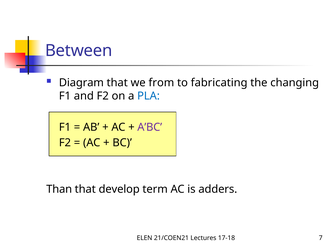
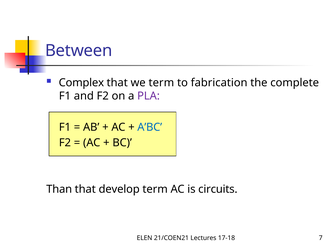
Diagram: Diagram -> Complex (81, 83)
we from: from -> term (161, 83)
fabricating: fabricating -> fabrication (219, 83)
changing: changing -> complete (295, 83)
PLA colour: blue -> purple (149, 96)
A’BC colour: purple -> blue (150, 127)
adders: adders -> circuits (218, 189)
